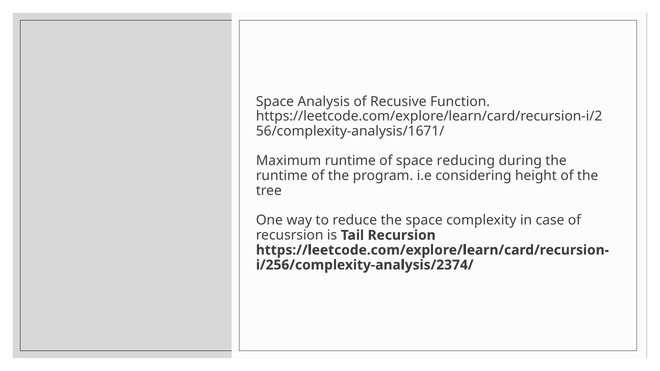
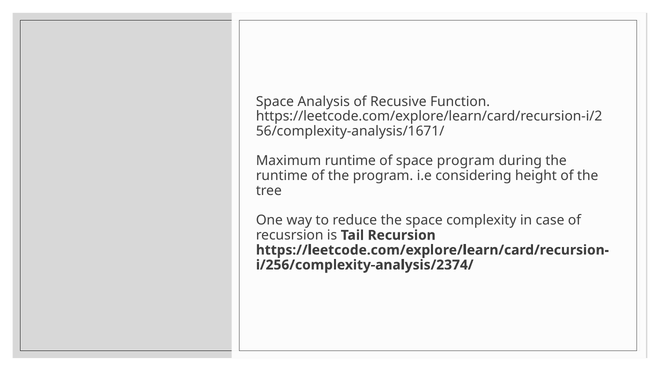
space reducing: reducing -> program (466, 161)
